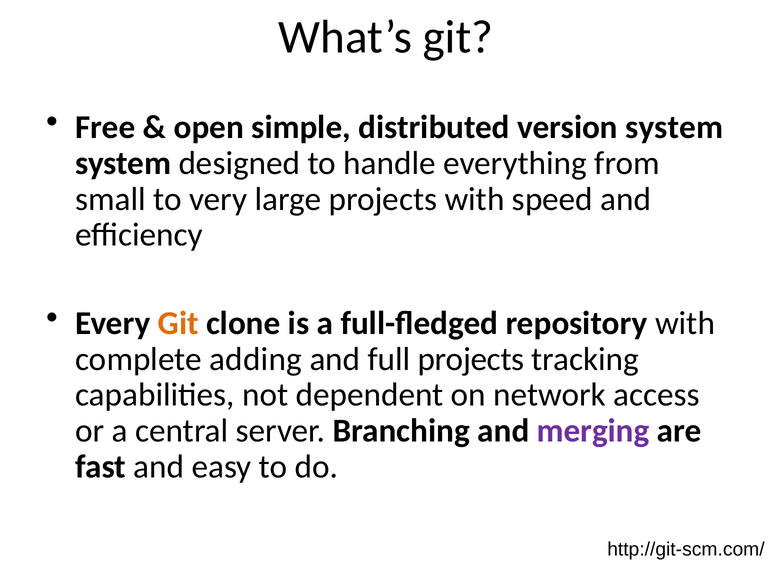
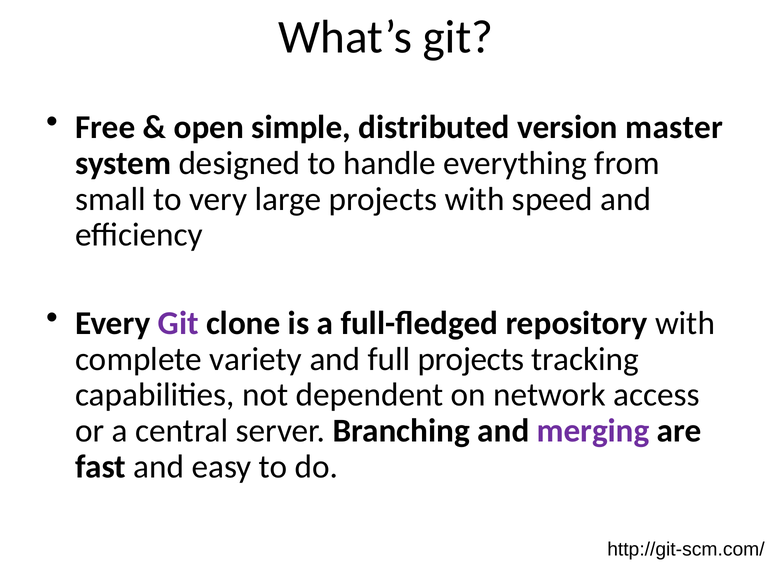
version system: system -> master (674, 127)
Git colour: orange -> purple (178, 323)
adding: adding -> variety (256, 359)
